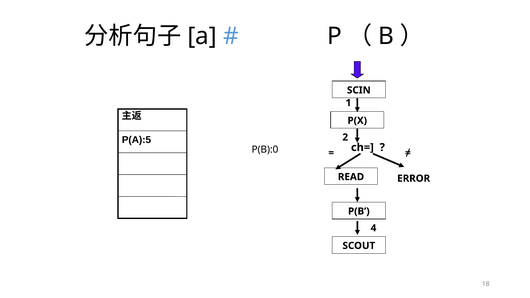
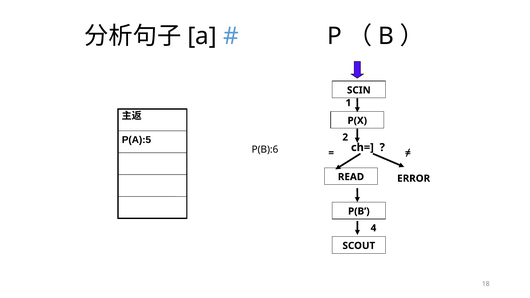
P(B):0: P(B):0 -> P(B):6 (265, 150)
